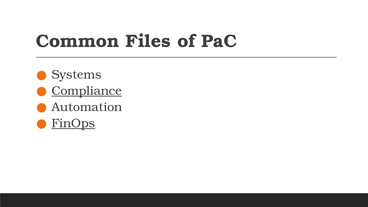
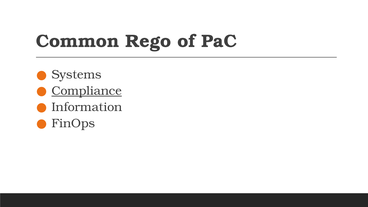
Files: Files -> Rego (148, 41)
Automation: Automation -> Information (87, 107)
FinOps underline: present -> none (73, 123)
